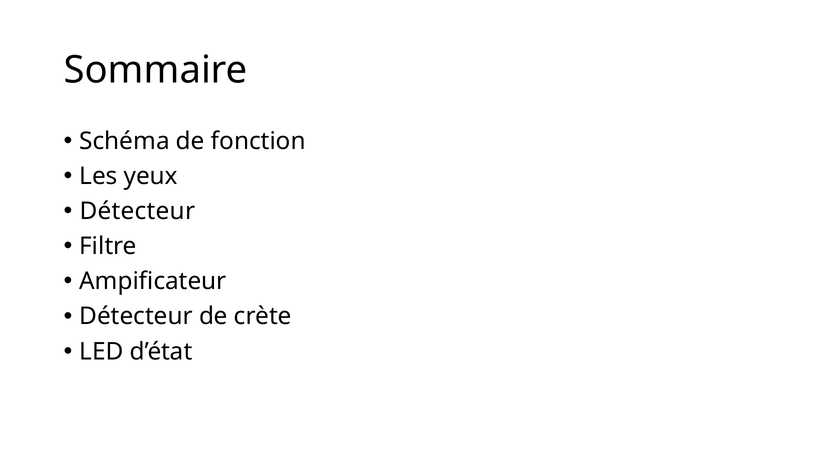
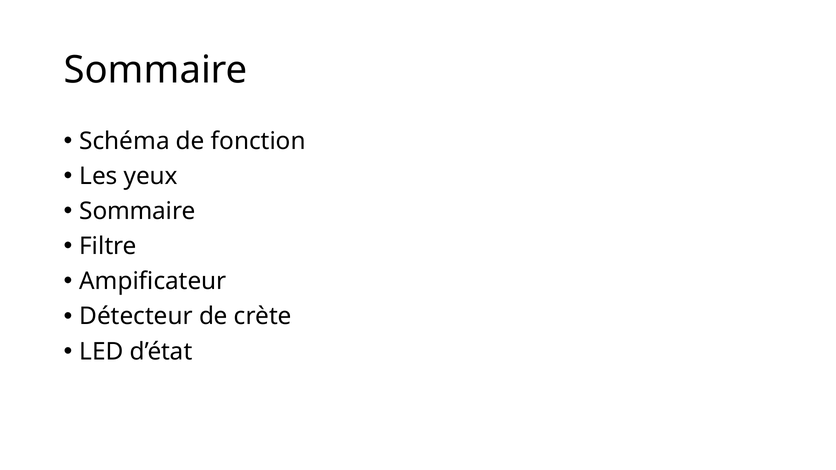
Détecteur: Détecteur -> Sommaire (138, 211)
